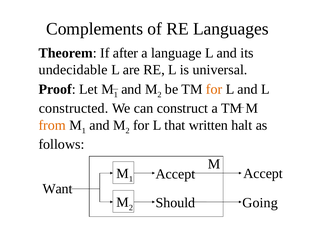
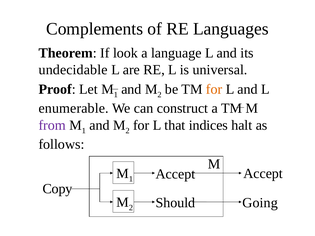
after: after -> look (125, 53)
constructed: constructed -> enumerable (74, 108)
from colour: orange -> purple (52, 125)
written: written -> indices (208, 125)
Want: Want -> Copy (57, 189)
